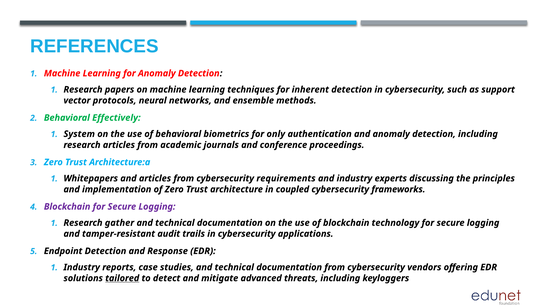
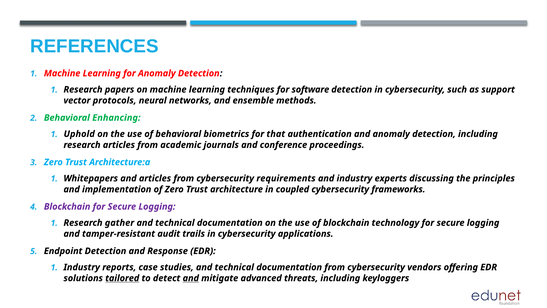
inherent: inherent -> software (310, 89)
Effectively: Effectively -> Enhancing (116, 118)
System: System -> Uphold (79, 134)
only: only -> that (276, 134)
and underline: none -> present (191, 278)
